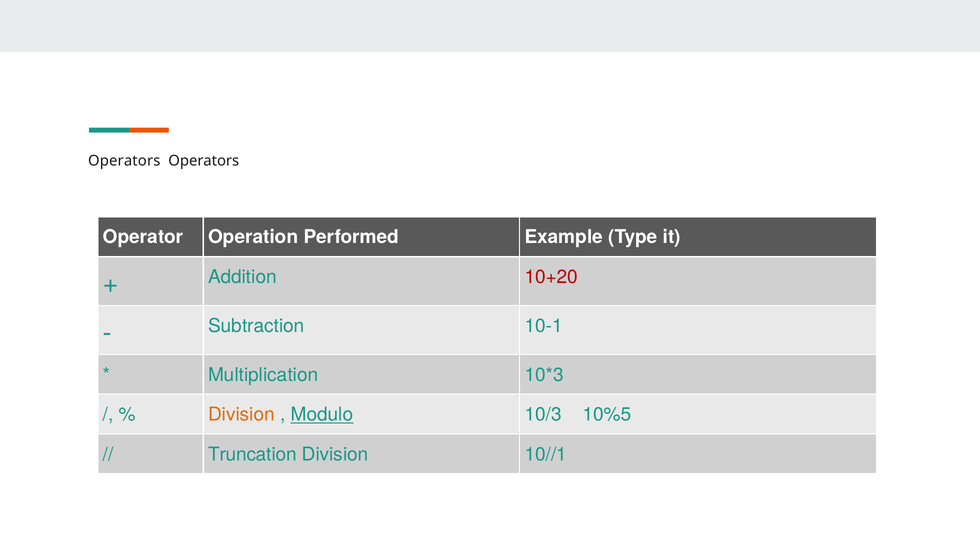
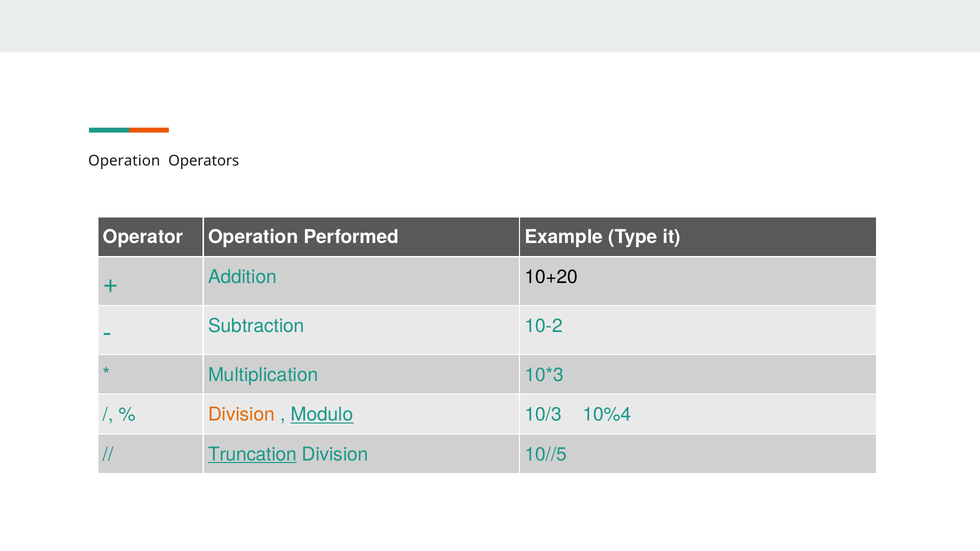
Operators: Operators -> Operation (124, 161)
10+20 colour: red -> black (551, 277)
10-1: 10-1 -> 10-2 (544, 326)
10%5: 10%5 -> 10%4 (607, 415)
Truncation underline: none -> present (252, 455)
10//1: 10//1 -> 10//5 (546, 455)
